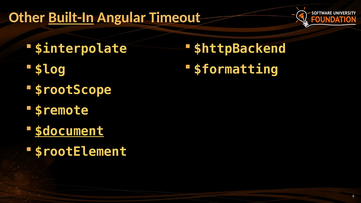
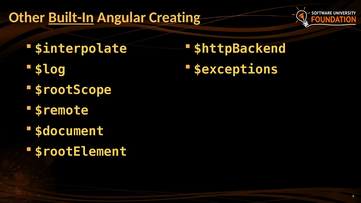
Timeout: Timeout -> Creating (175, 18)
$formatting: $formatting -> $exceptions (236, 69)
$document underline: present -> none (69, 131)
